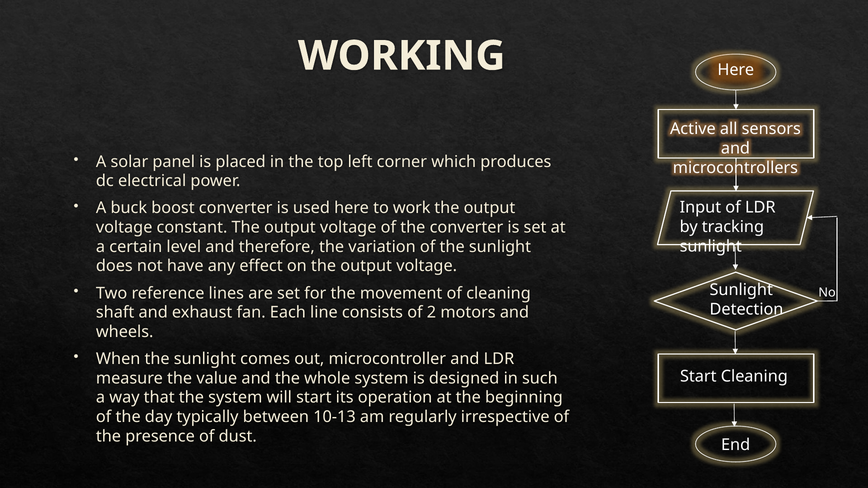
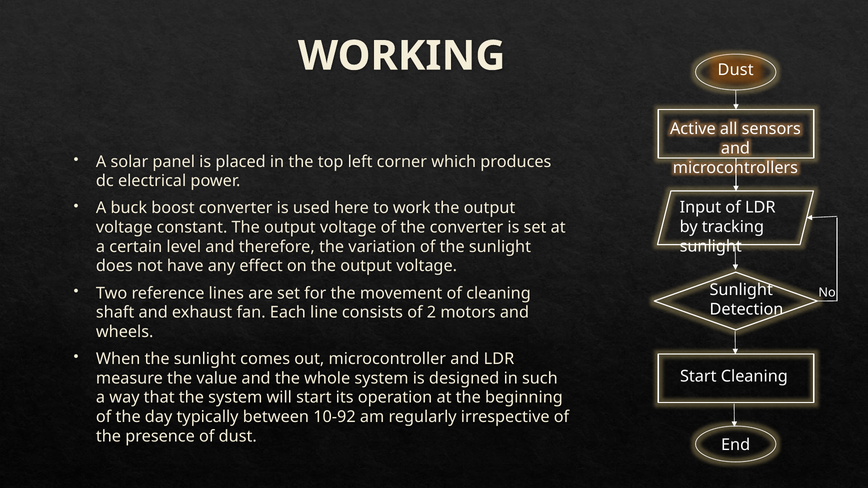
Here: Here -> Dust (736, 70)
10-13: 10-13 -> 10-92 (334, 417)
